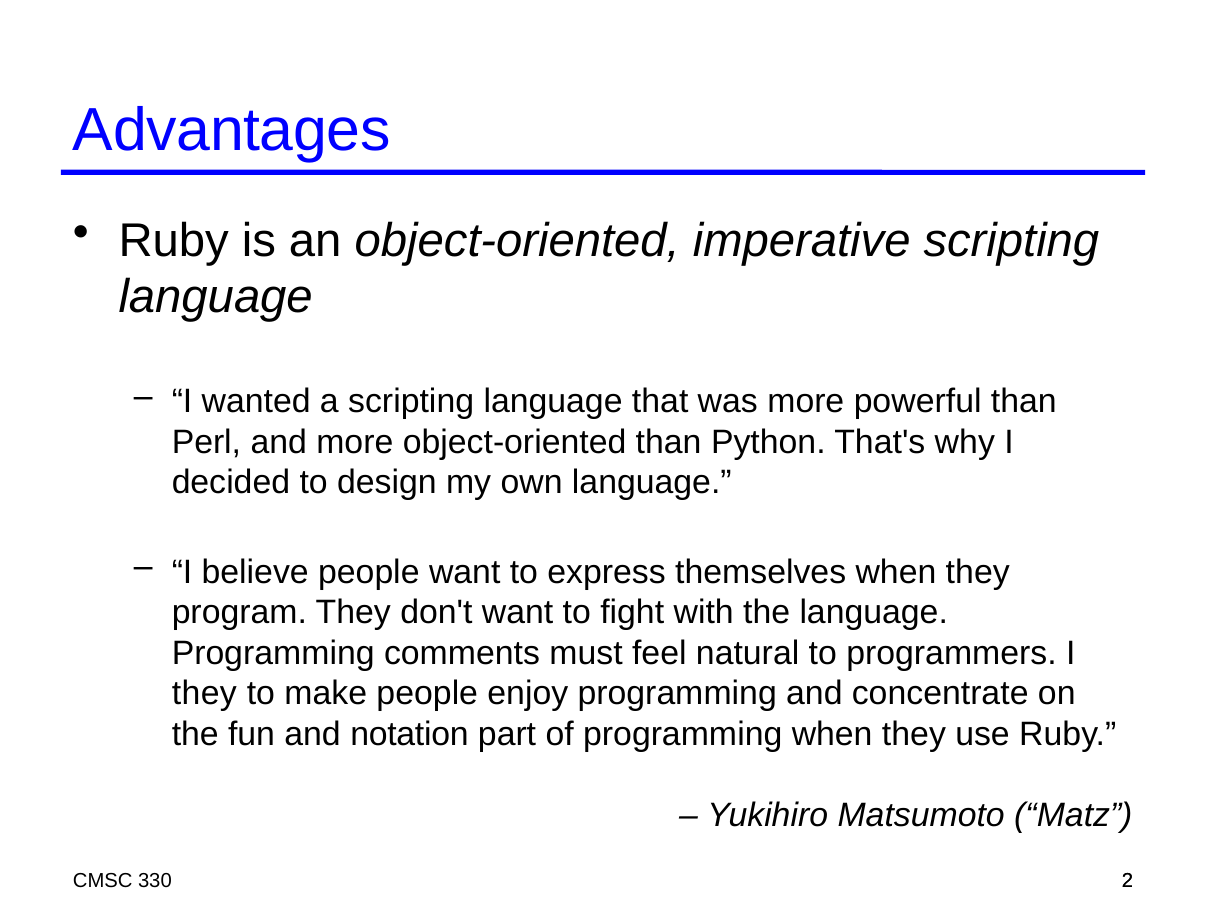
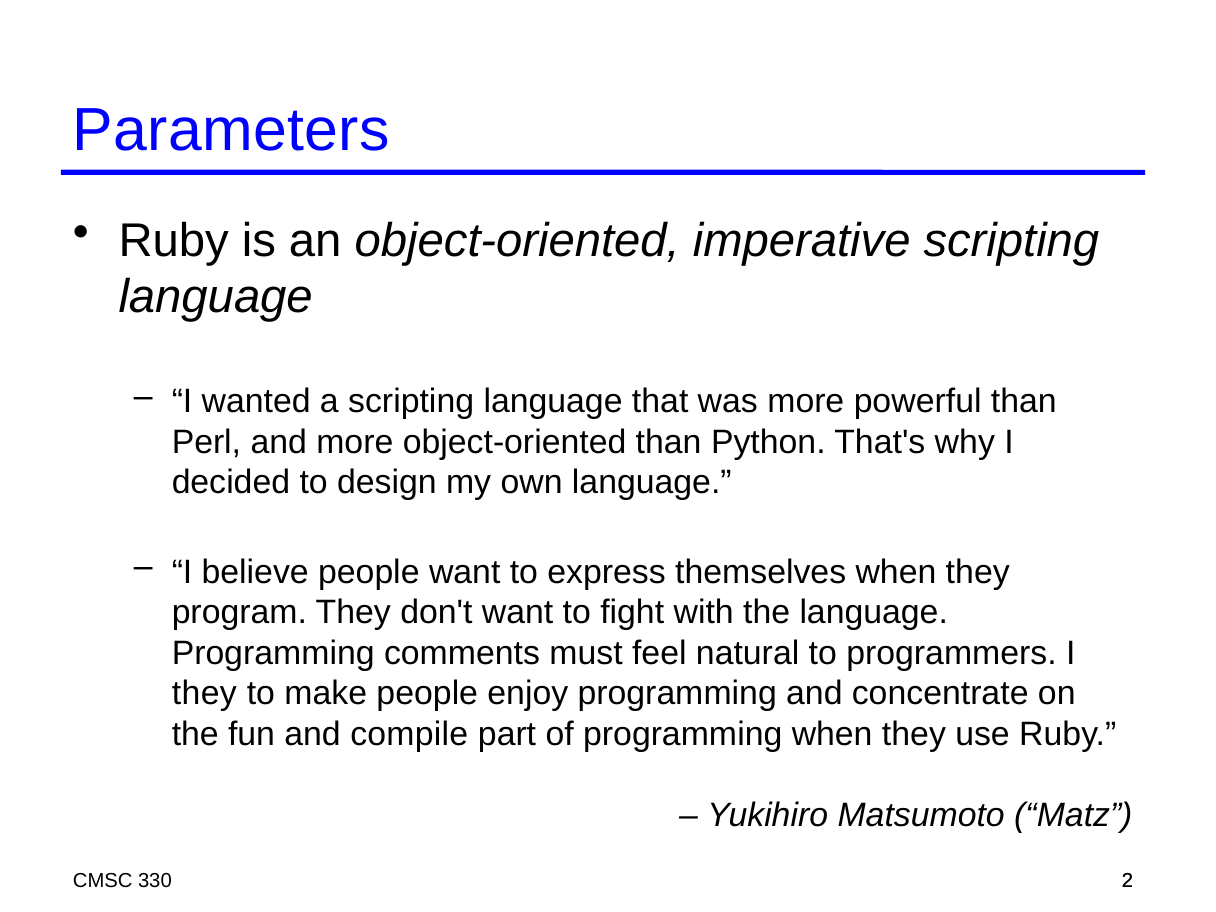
Advantages: Advantages -> Parameters (231, 131)
notation: notation -> compile (409, 734)
